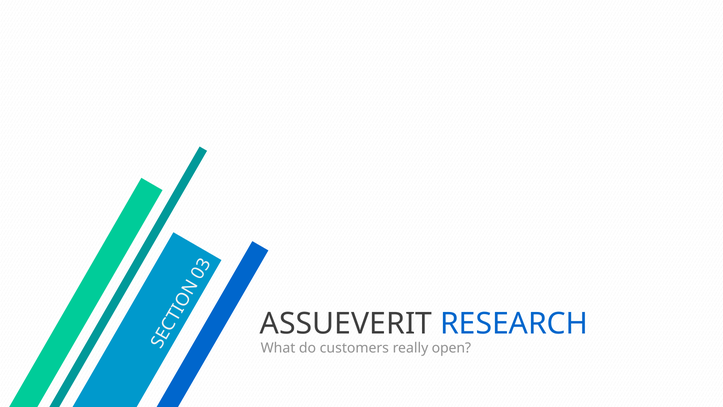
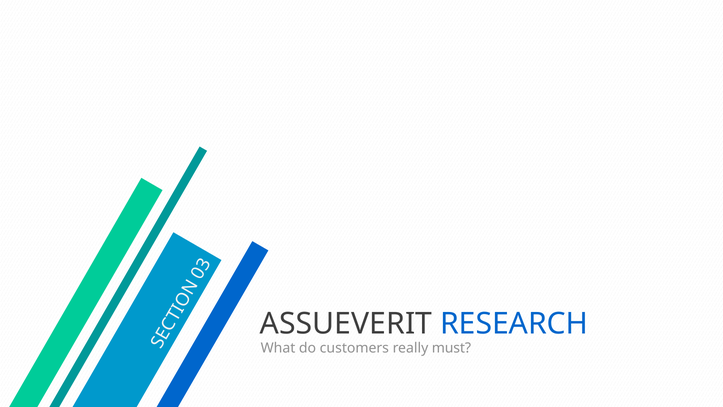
open: open -> must (451, 348)
